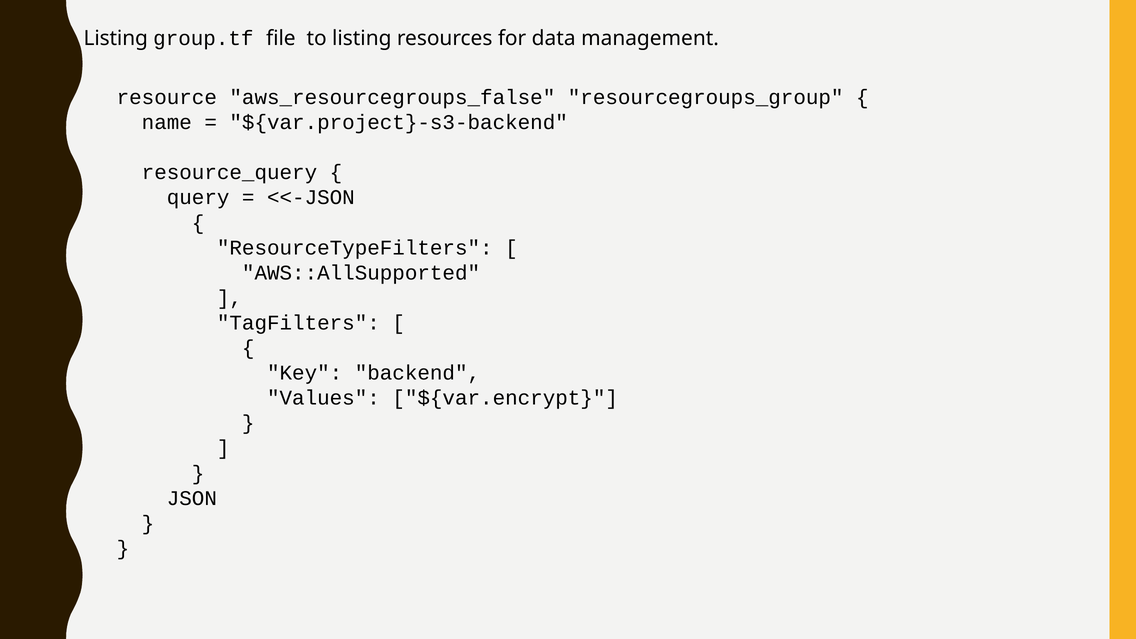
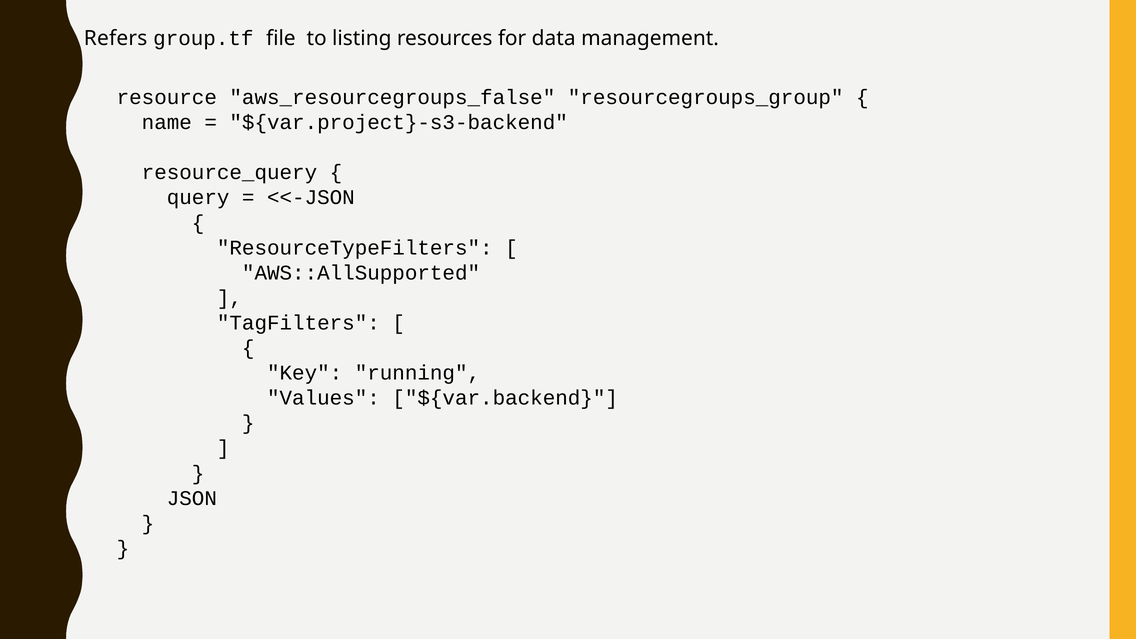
Listing: Listing -> Refers (116, 38)
backend: backend -> running (417, 373)
${var.encrypt: ${var.encrypt -> ${var.backend (505, 398)
